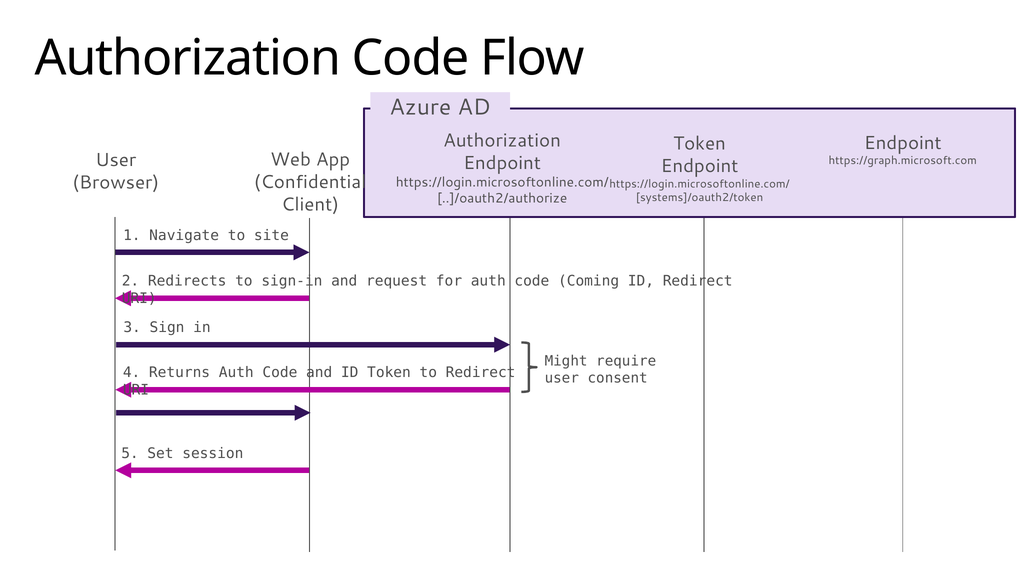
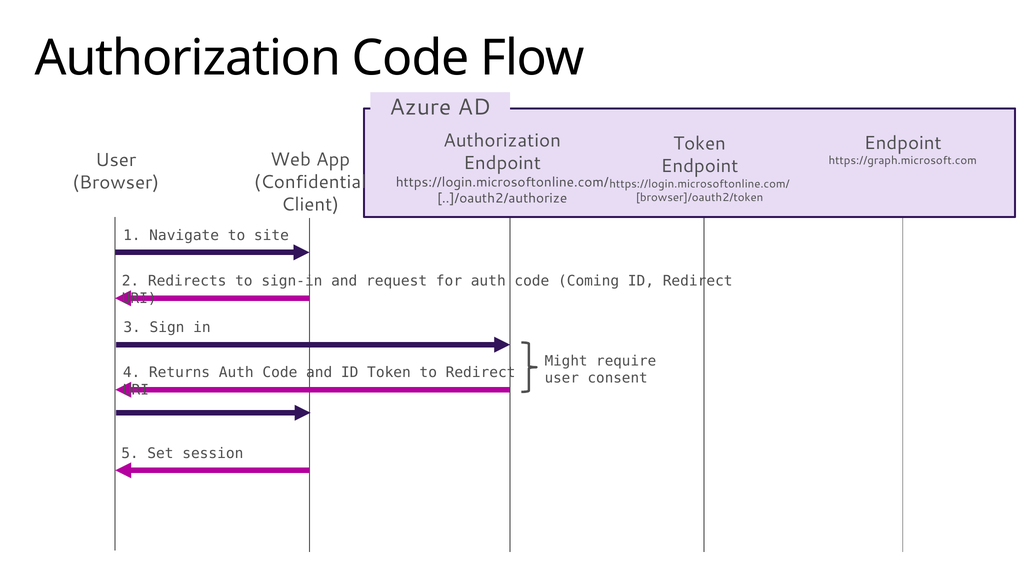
systems]/oauth2/token: systems]/oauth2/token -> browser]/oauth2/token (700, 198)
